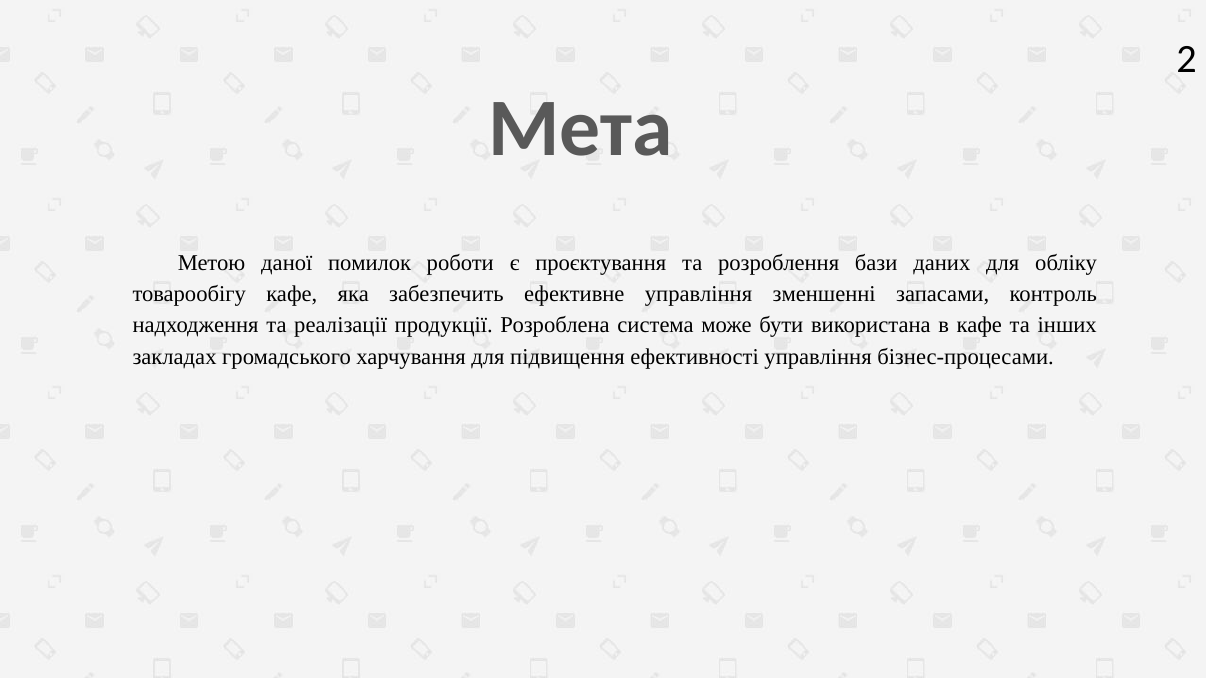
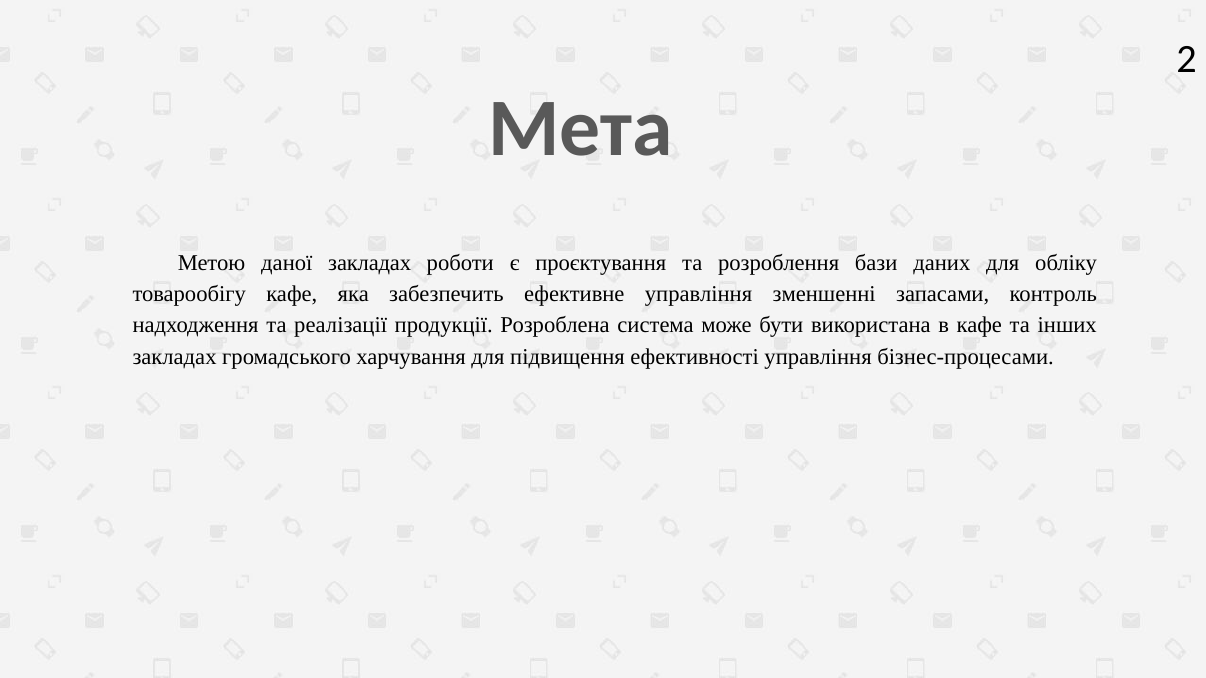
даної помилок: помилок -> закладах (370, 263)
